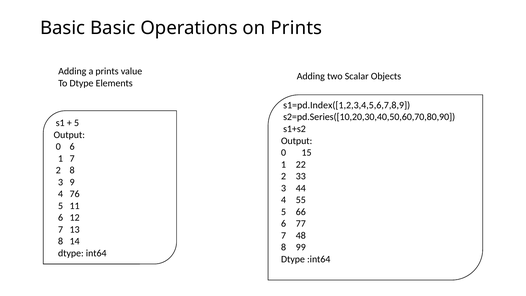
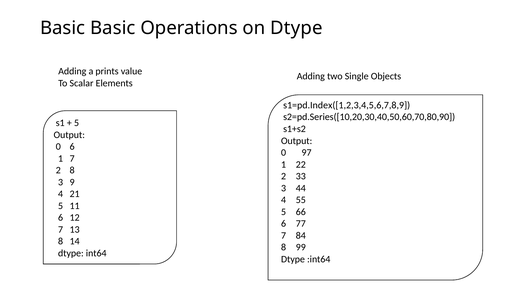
on Prints: Prints -> Dtype (296, 28)
Scalar: Scalar -> Single (357, 76)
To Dtype: Dtype -> Scalar (82, 83)
15: 15 -> 97 (307, 153)
76: 76 -> 21 (75, 194)
48: 48 -> 84 (301, 235)
